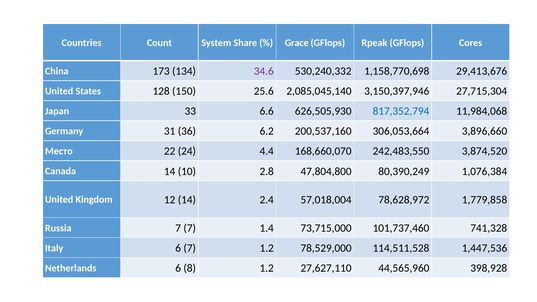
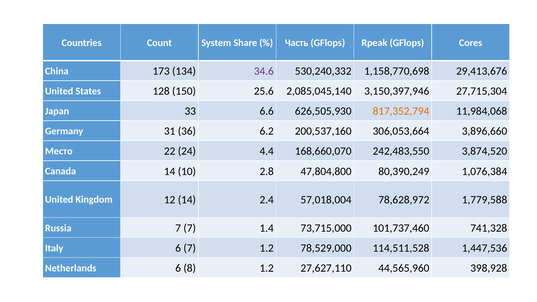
Grace: Grace -> Часть (297, 43)
817,352,794 colour: blue -> orange (401, 111)
1,779,858: 1,779,858 -> 1,779,588 (485, 200)
